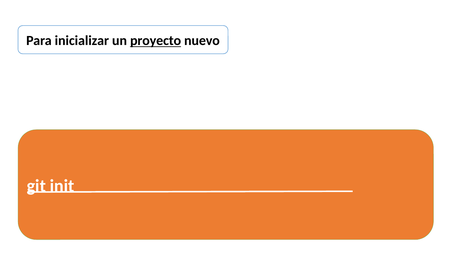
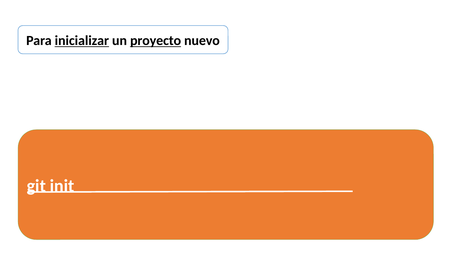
inicializar underline: none -> present (82, 41)
